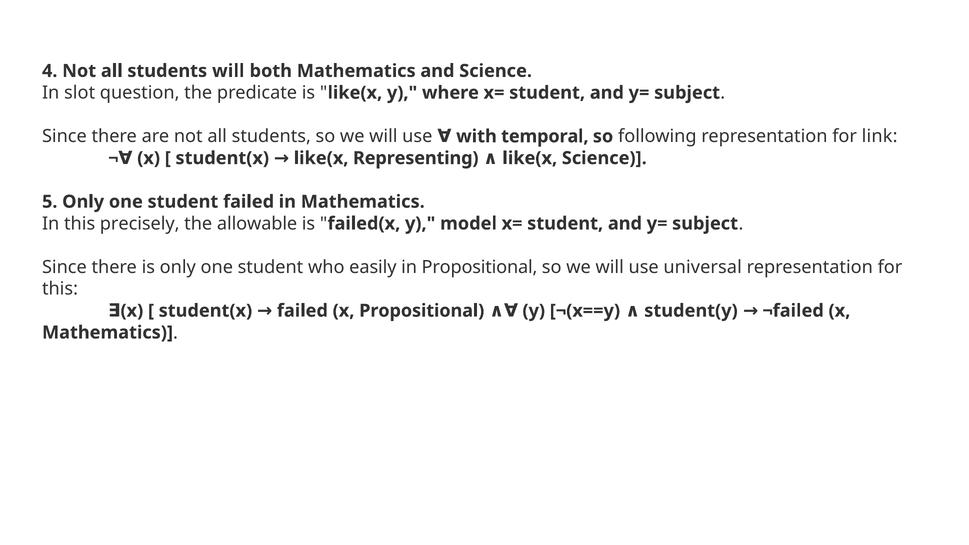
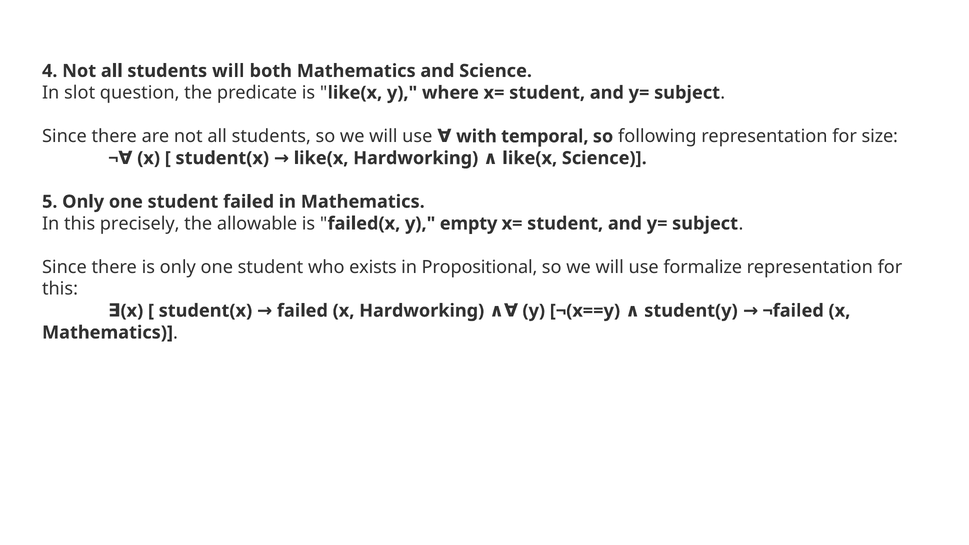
link: link -> size (880, 136)
like(x Representing: Representing -> Hardworking (416, 158)
model: model -> empty (469, 224)
easily: easily -> exists (373, 267)
universal: universal -> formalize (703, 267)
x Propositional: Propositional -> Hardworking (422, 311)
